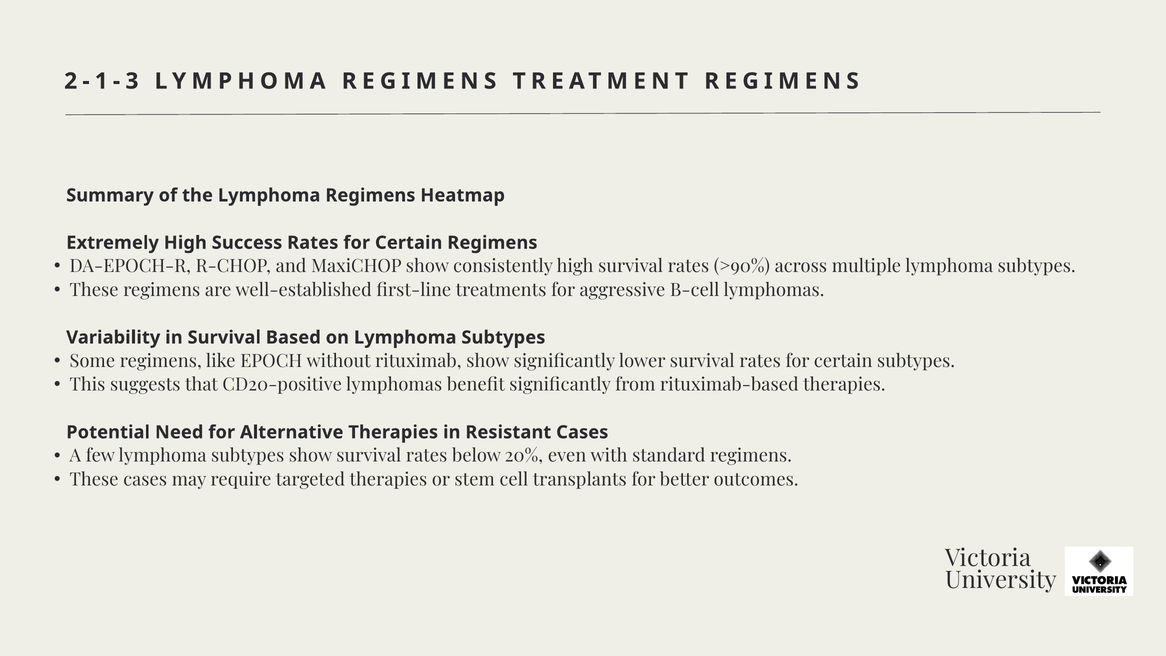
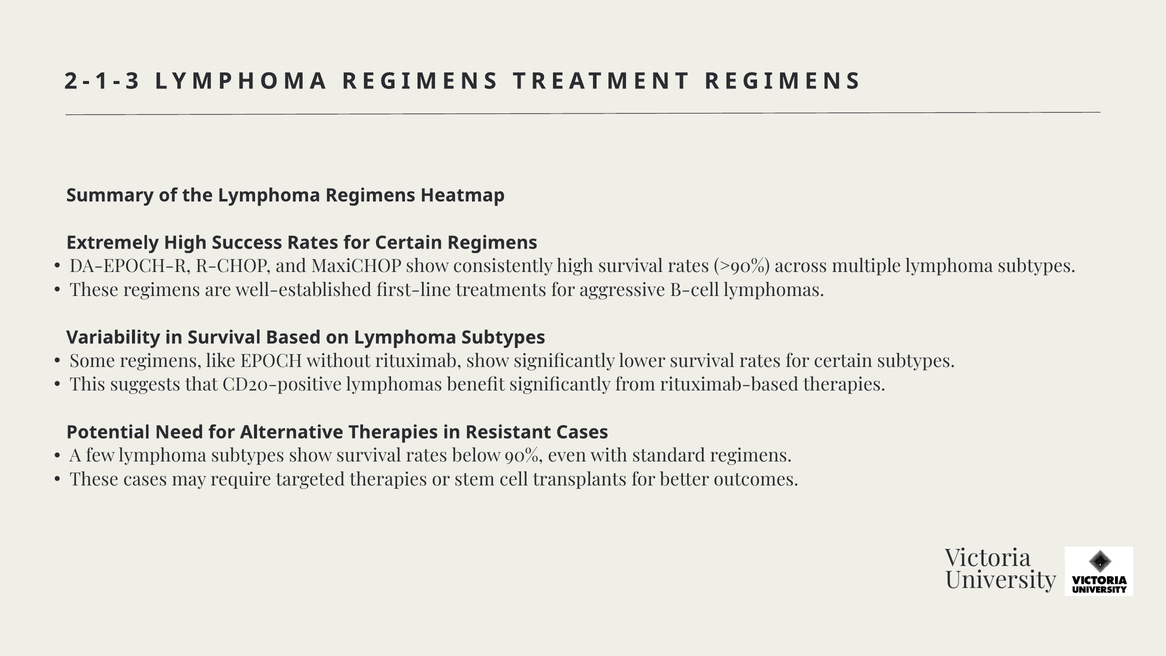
20%: 20% -> 90% (524, 456)
